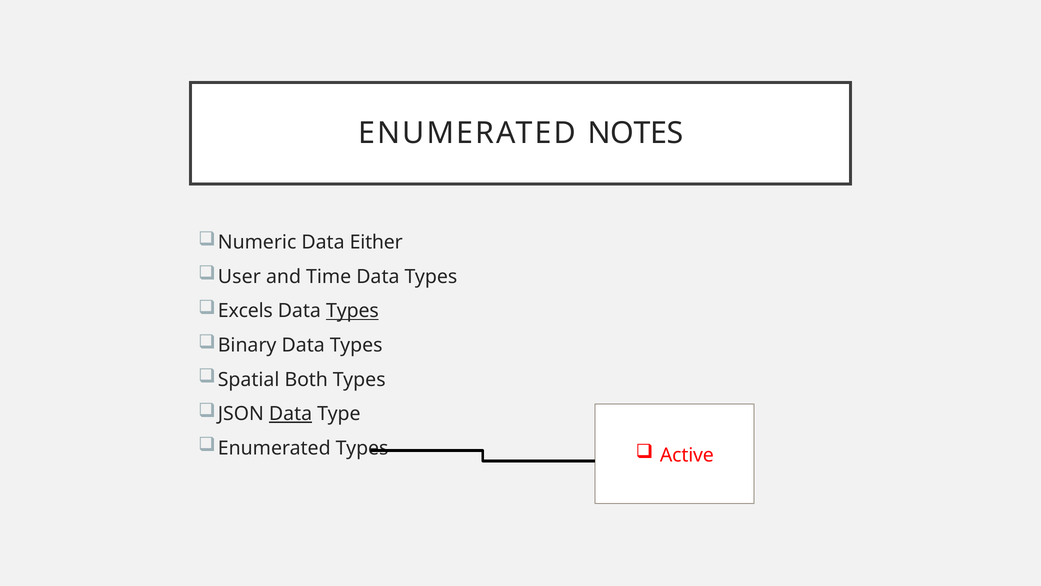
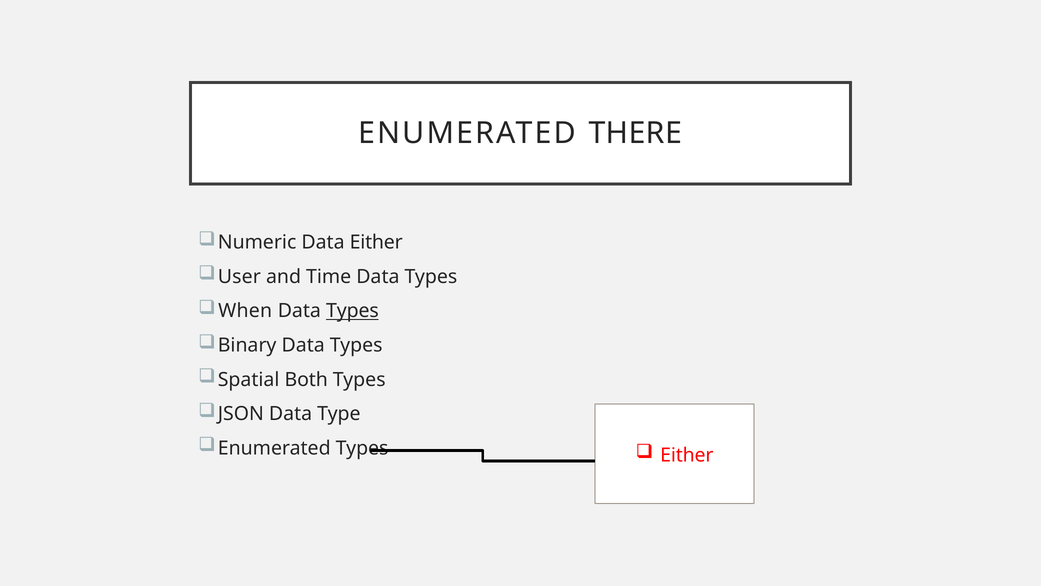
NOTES: NOTES -> THERE (635, 133)
Excels: Excels -> When (245, 311)
Data underline: present -> none (291, 414)
Active: Active -> Either (687, 455)
